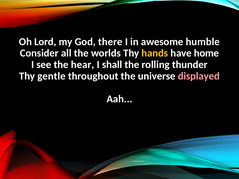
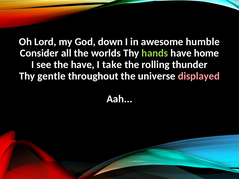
there: there -> down (110, 42)
hands colour: yellow -> light green (155, 53)
the hear: hear -> have (83, 65)
shall: shall -> take (112, 65)
